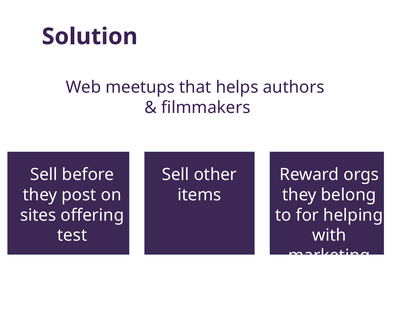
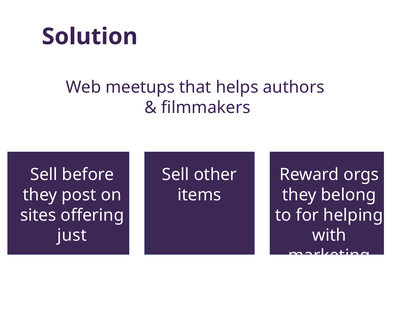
test: test -> just (72, 236)
